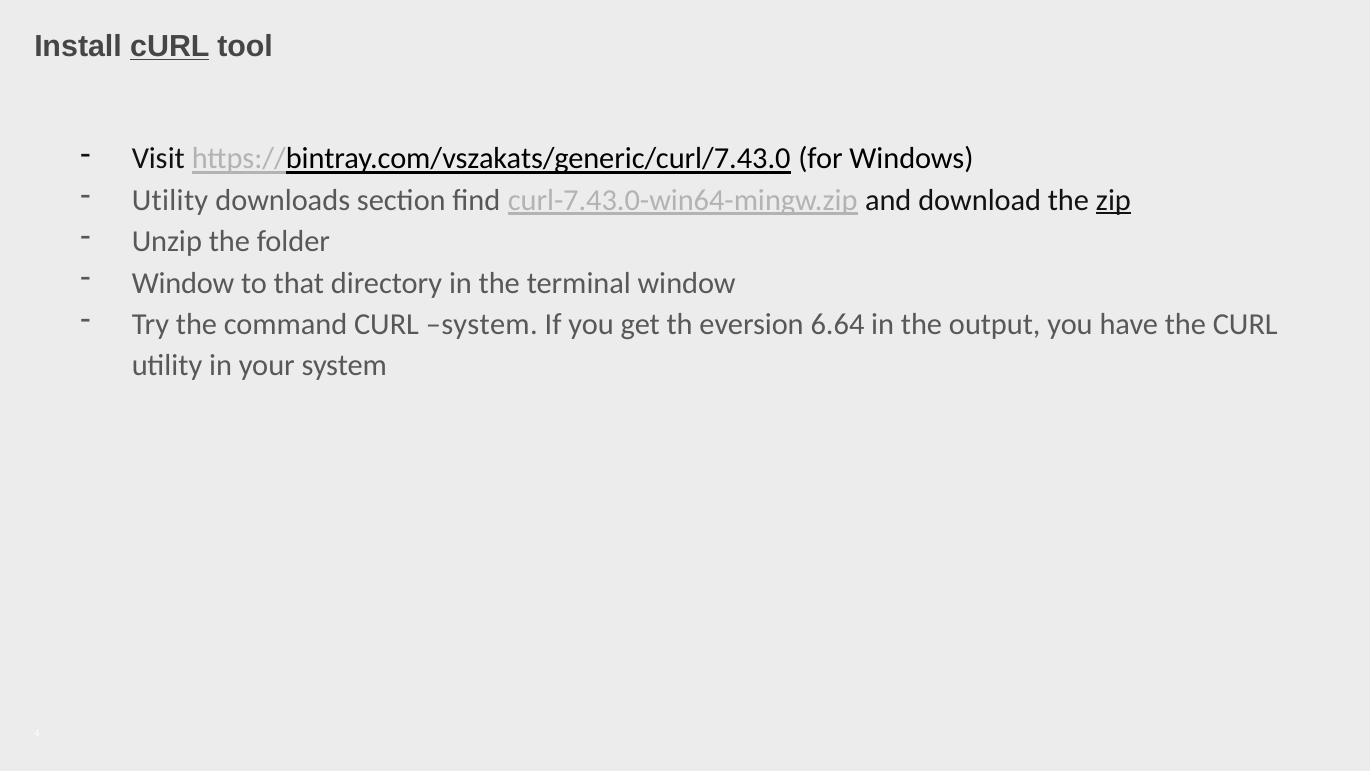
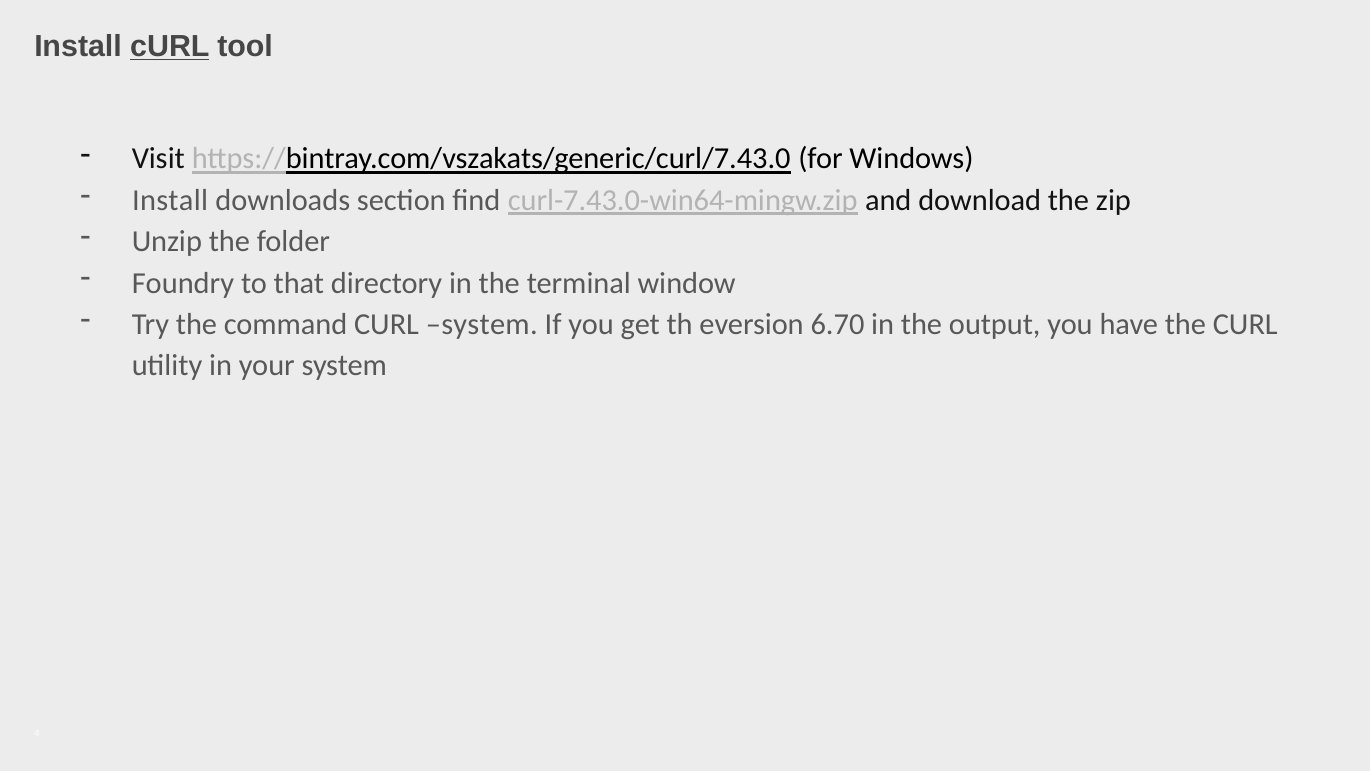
Utility: Utility -> Install (170, 200)
zip underline: present -> none (1113, 200)
Window: Window -> Foundry (183, 283)
6.64: 6.64 -> 6.70 (837, 324)
